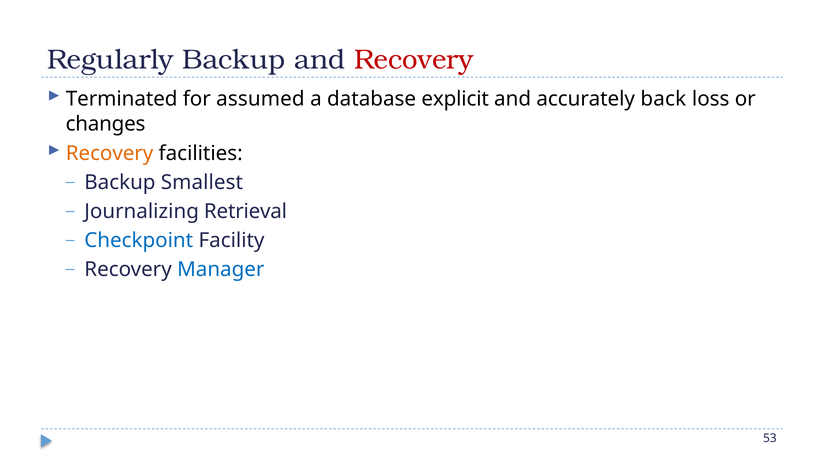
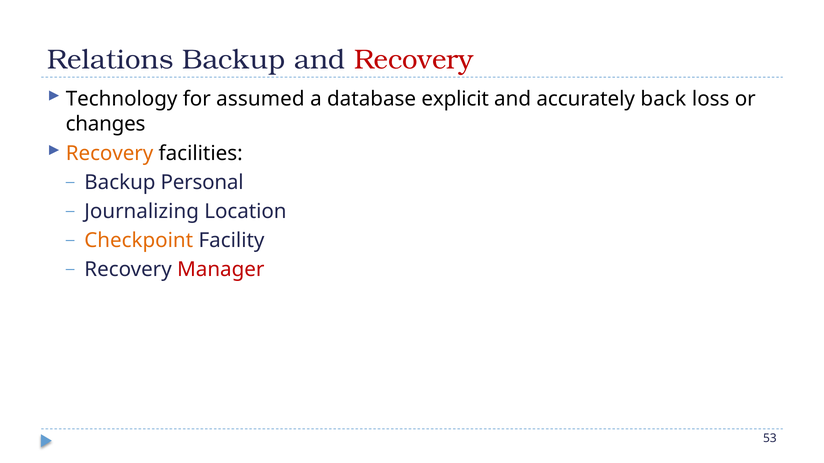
Regularly: Regularly -> Relations (110, 60)
Terminated: Terminated -> Technology (122, 99)
Smallest: Smallest -> Personal (202, 183)
Retrieval: Retrieval -> Location (245, 212)
Checkpoint colour: blue -> orange (139, 241)
Manager colour: blue -> red (221, 270)
